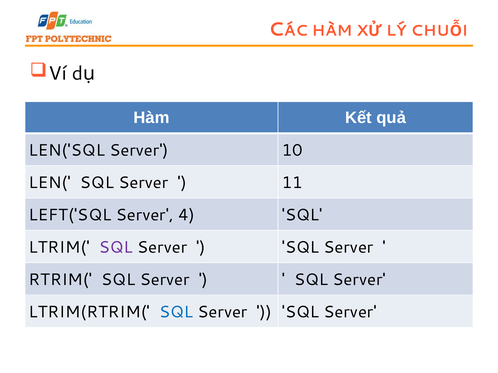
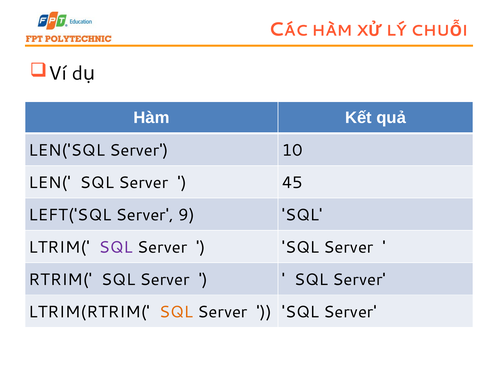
11: 11 -> 45 (292, 183)
4: 4 -> 9 (187, 215)
SQL colour: blue -> orange (176, 312)
